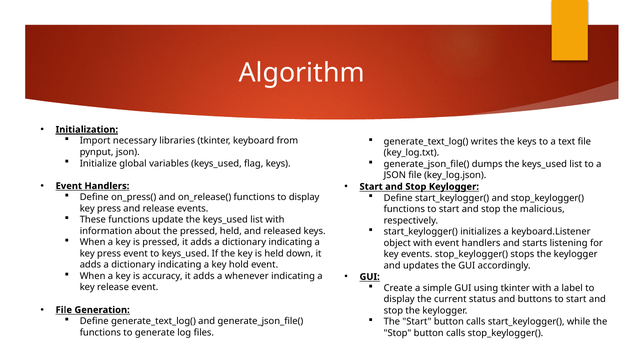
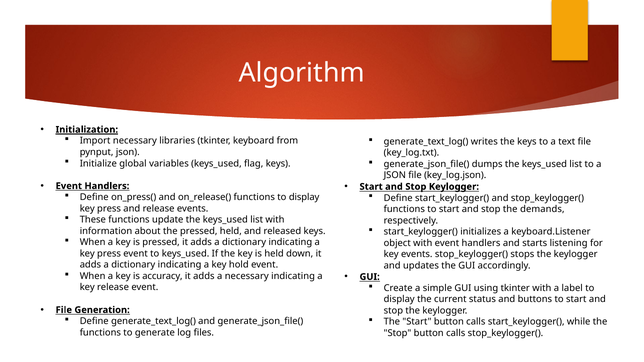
malicious: malicious -> demands (542, 209)
a whenever: whenever -> necessary (247, 276)
